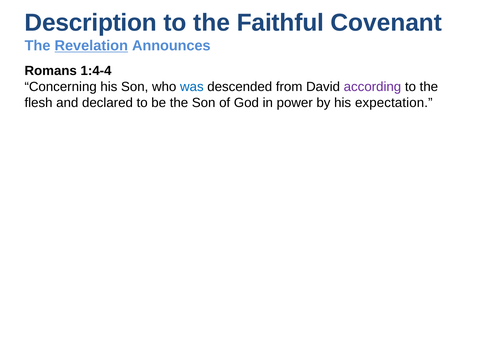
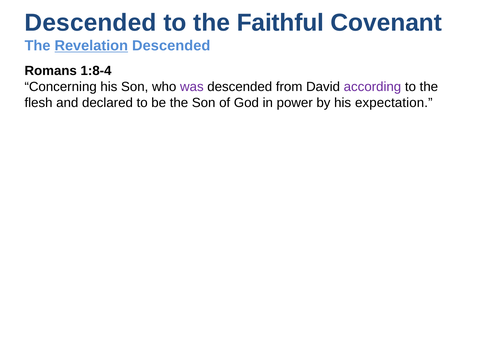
Description: Description -> Descended (91, 23)
Revelation Announces: Announces -> Descended (171, 46)
1:4-4: 1:4-4 -> 1:8-4 (96, 71)
was colour: blue -> purple (192, 87)
